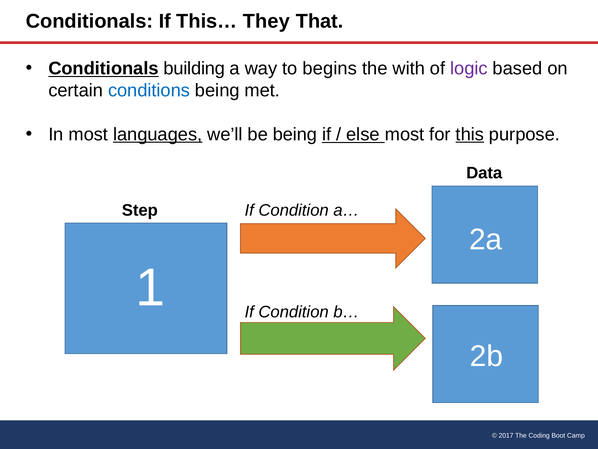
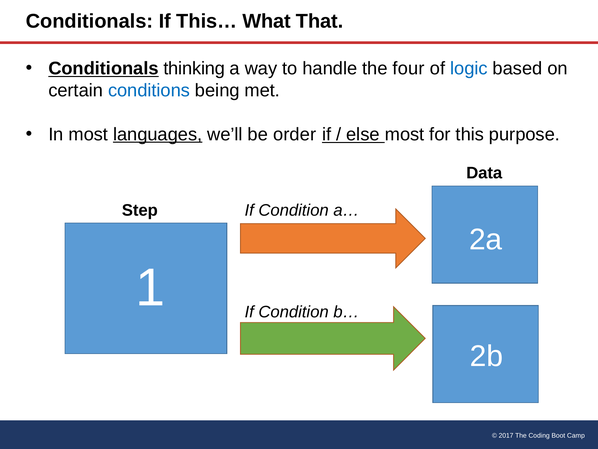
They: They -> What (267, 21)
building: building -> thinking (194, 68)
begins: begins -> handle (330, 68)
with: with -> four (409, 68)
logic colour: purple -> blue (469, 68)
be being: being -> order (295, 134)
this underline: present -> none (470, 134)
